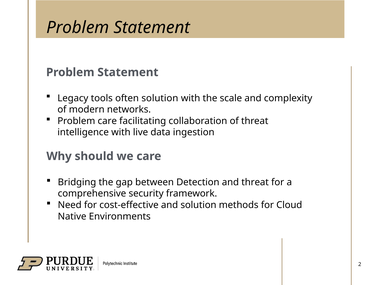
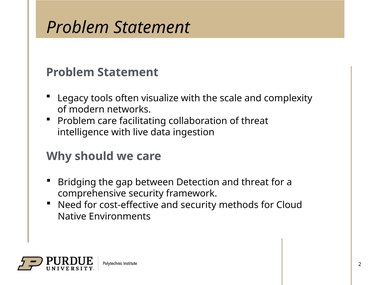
often solution: solution -> visualize (160, 98)
and solution: solution -> security (198, 205)
